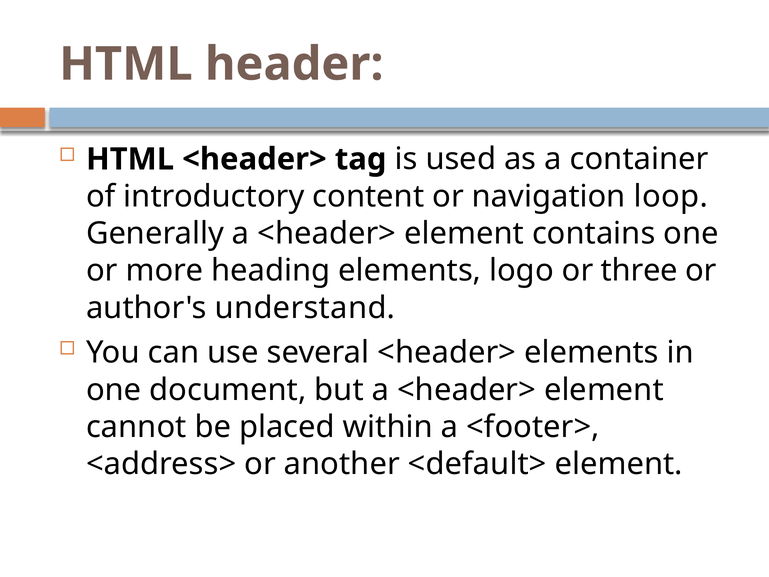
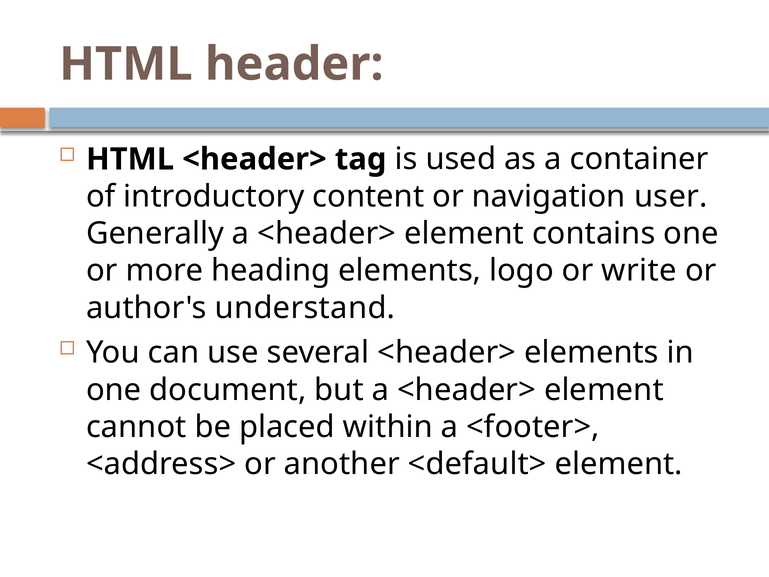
loop: loop -> user (671, 196)
three: three -> write (639, 271)
